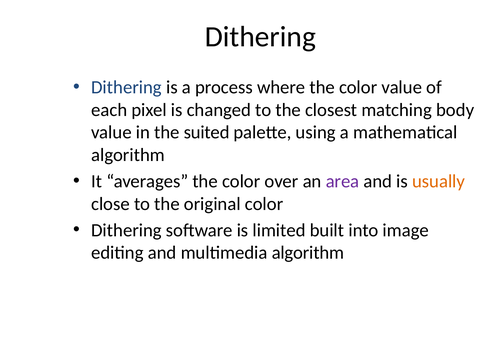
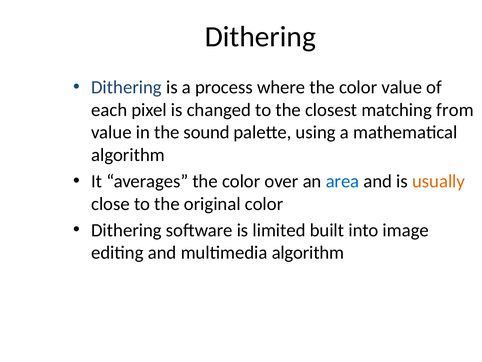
body: body -> from (455, 110)
suited: suited -> sound (207, 132)
area colour: purple -> blue (343, 181)
